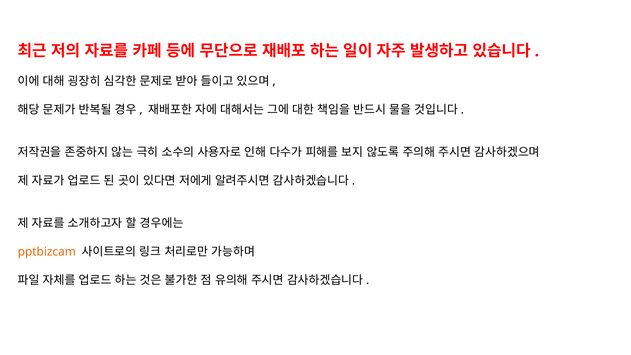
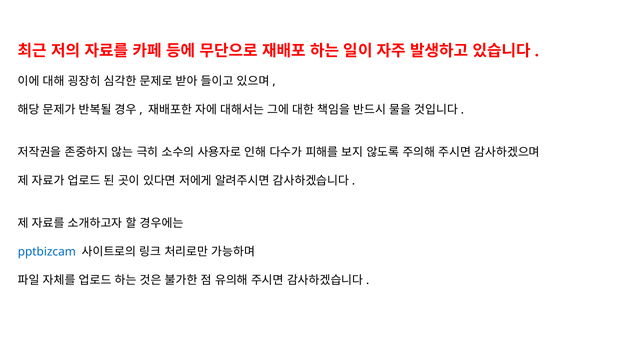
pptbizcam colour: orange -> blue (47, 252)
